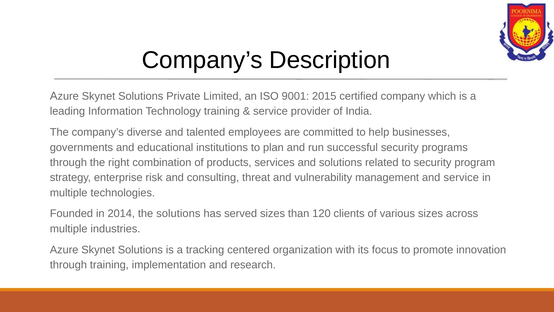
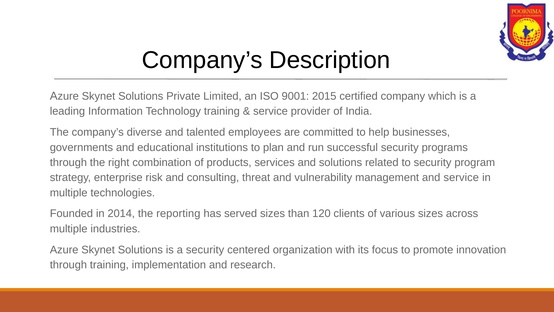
the solutions: solutions -> reporting (178, 213)
a tracking: tracking -> security (205, 249)
